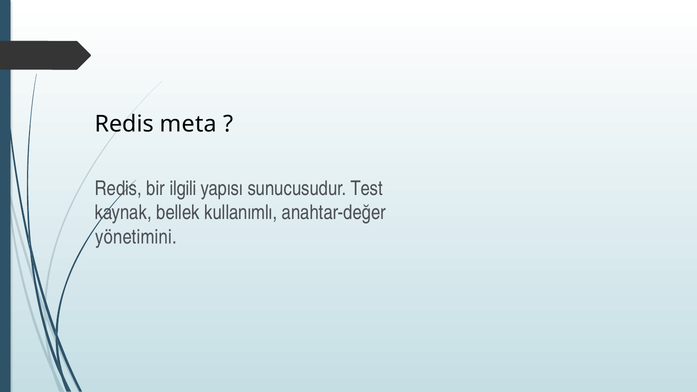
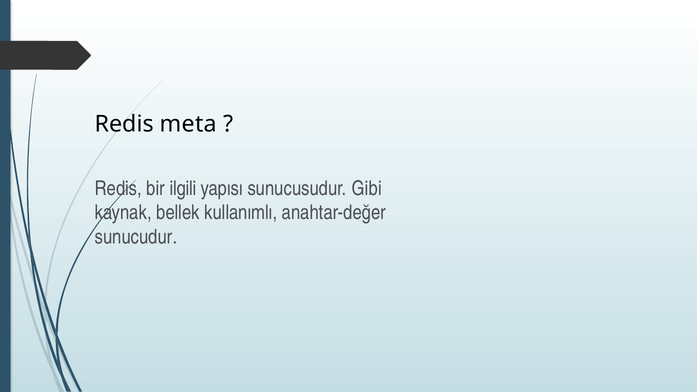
Test: Test -> Gibi (367, 188)
yönetimini: yönetimini -> sunucudur (136, 237)
